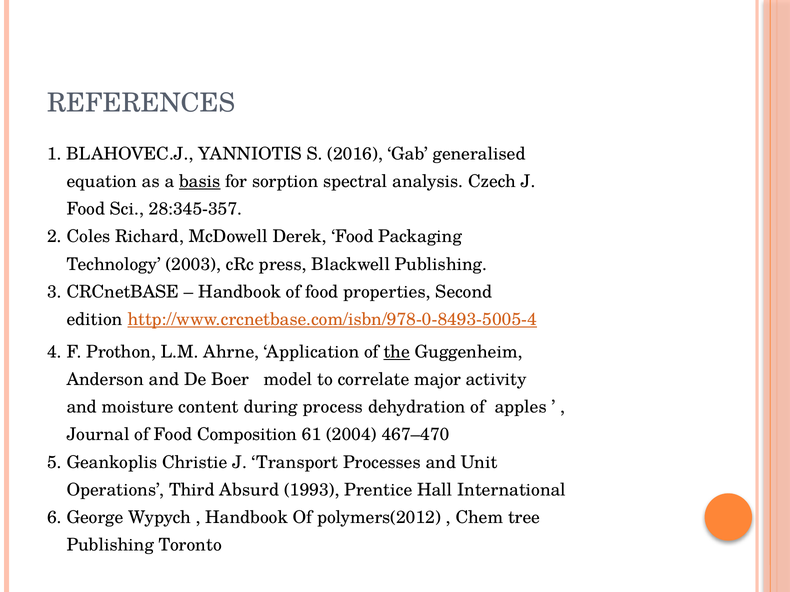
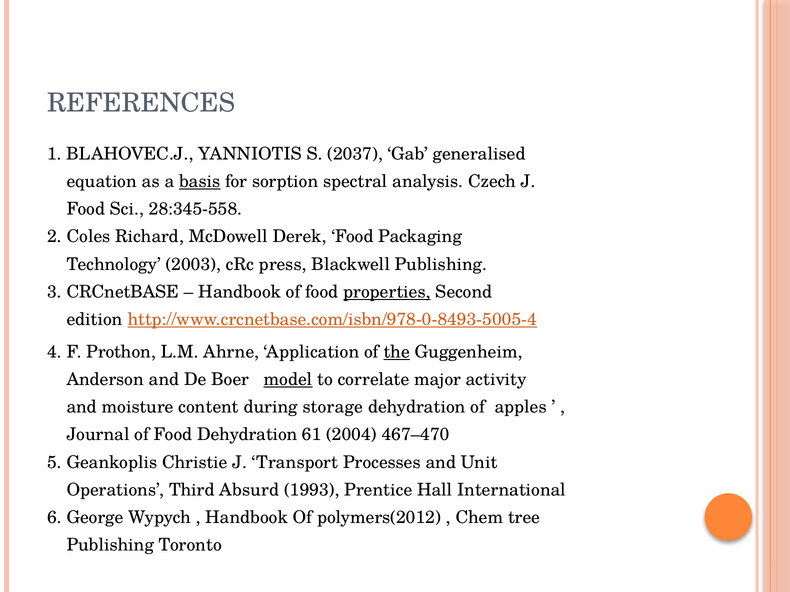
2016: 2016 -> 2037 (355, 154)
28:345-357: 28:345-357 -> 28:345-558 (196, 209)
properties underline: none -> present (387, 292)
model underline: none -> present (288, 380)
process: process -> storage (333, 407)
Food Composition: Composition -> Dehydration (247, 435)
